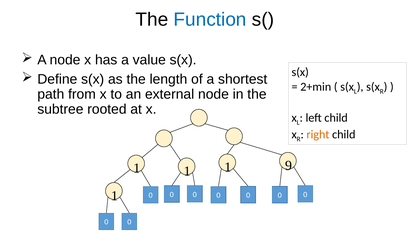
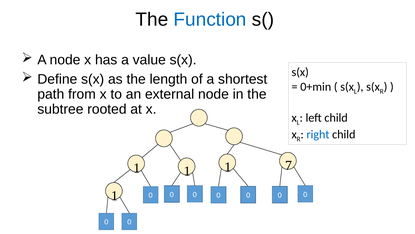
2+min: 2+min -> 0+min (316, 87)
right colour: orange -> blue (318, 134)
9: 9 -> 7 (288, 165)
